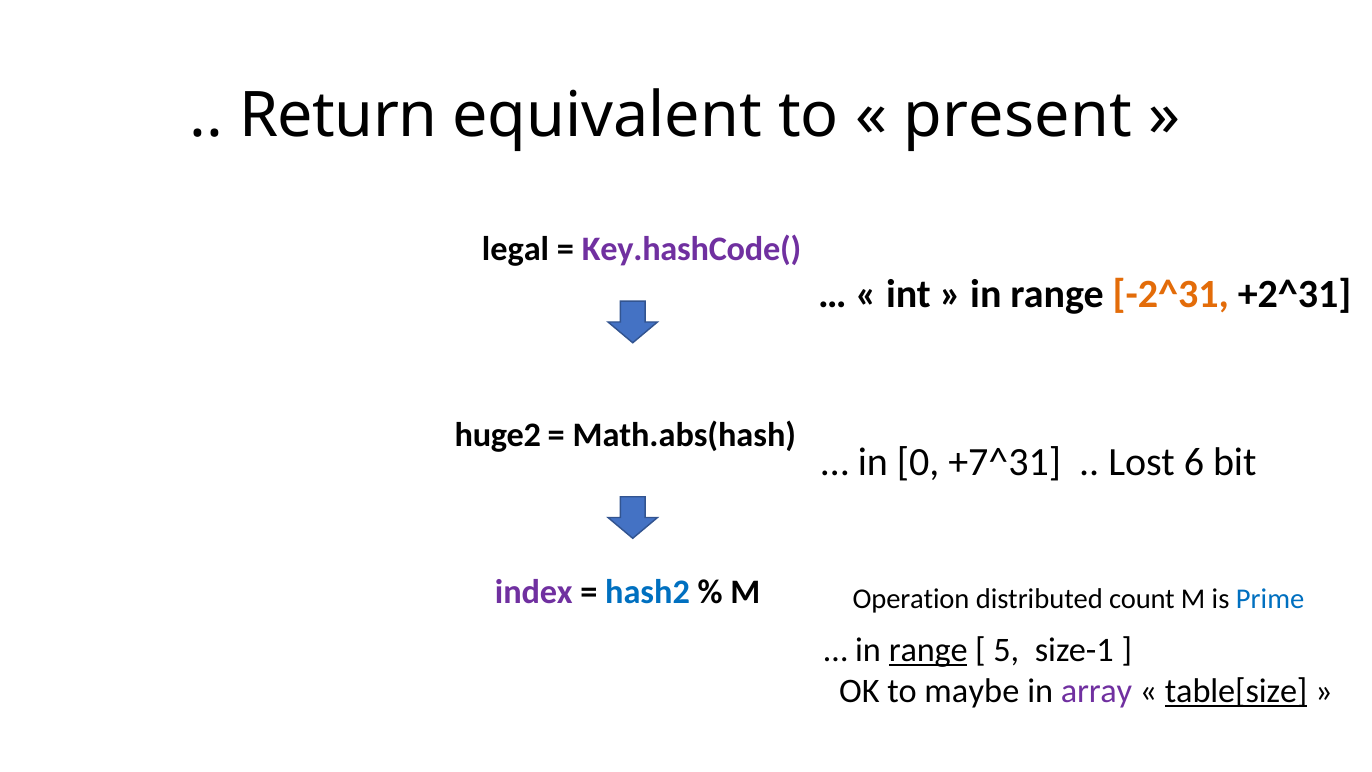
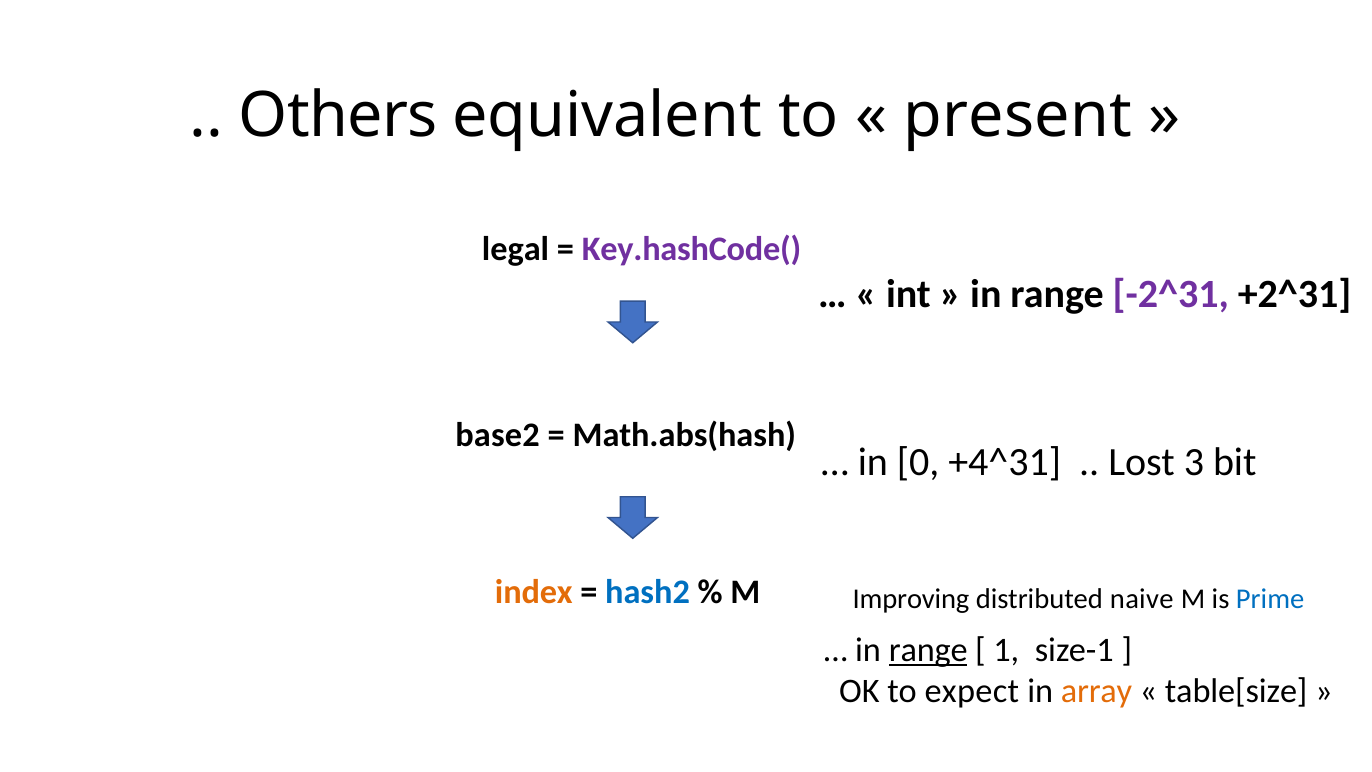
Return: Return -> Others (338, 115)
-2^31 colour: orange -> purple (1171, 294)
huge2: huge2 -> base2 (498, 435)
+7^31: +7^31 -> +4^31 (1005, 463)
6: 6 -> 3 (1194, 463)
index colour: purple -> orange (534, 592)
Operation: Operation -> Improving (911, 599)
count: count -> naive (1142, 599)
5: 5 -> 1 (1006, 650)
maybe: maybe -> expect (972, 691)
array colour: purple -> orange (1097, 691)
table[size underline: present -> none (1236, 691)
